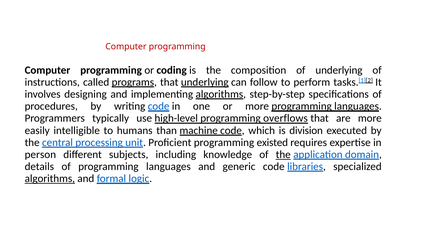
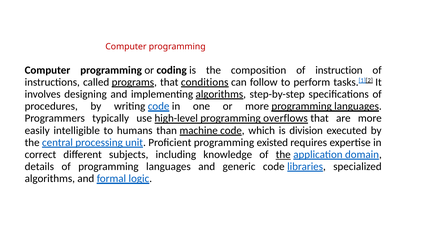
of underlying: underlying -> instruction (339, 70)
that underlying: underlying -> conditions (205, 82)
person: person -> correct (40, 155)
algorithms underline: present -> none (50, 179)
